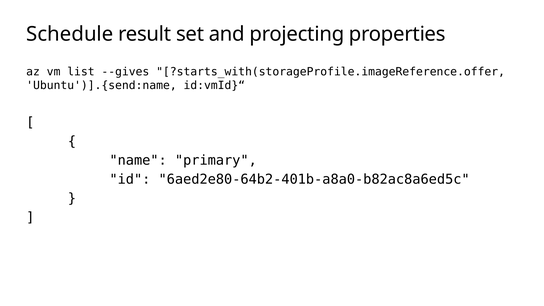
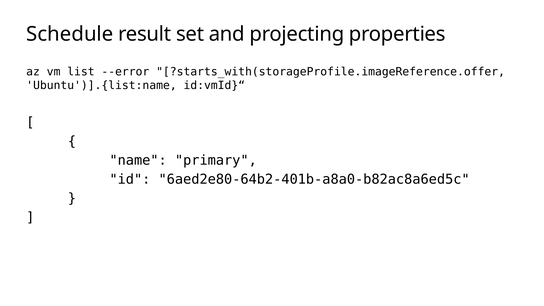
--gives: --gives -> --error (125, 72)
Ubuntu')].{send:name: Ubuntu')].{send:name -> Ubuntu')].{list:name (101, 85)
